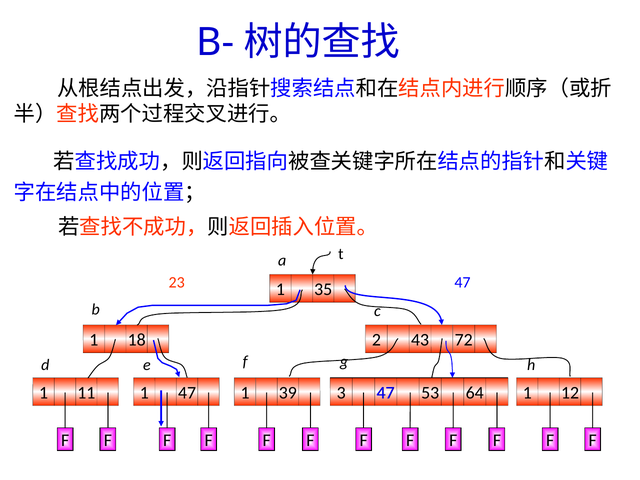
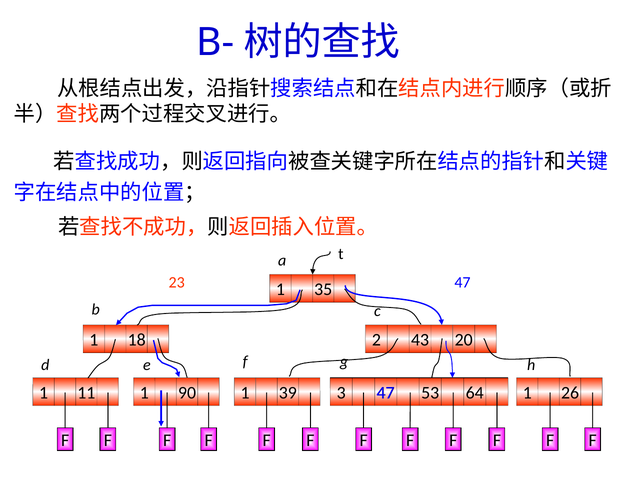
72: 72 -> 20 (464, 340)
1 47: 47 -> 90 (187, 393)
12: 12 -> 26 (570, 393)
